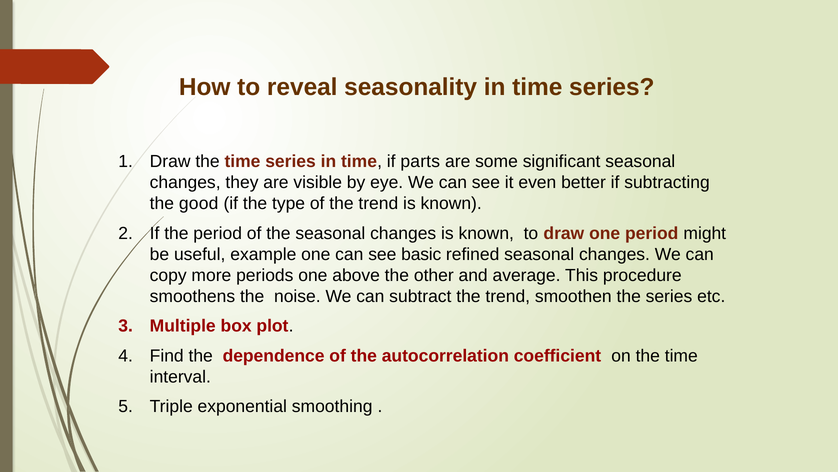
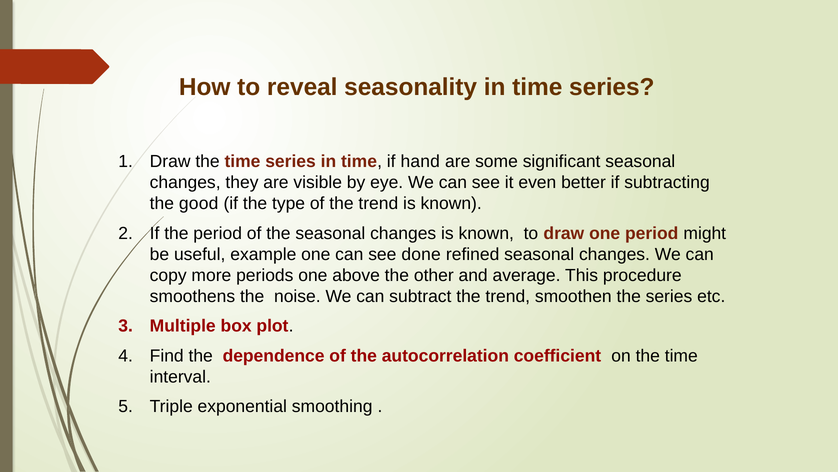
parts: parts -> hand (420, 161)
basic: basic -> done (421, 254)
